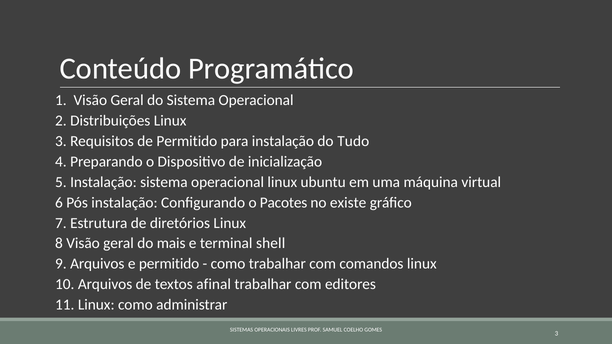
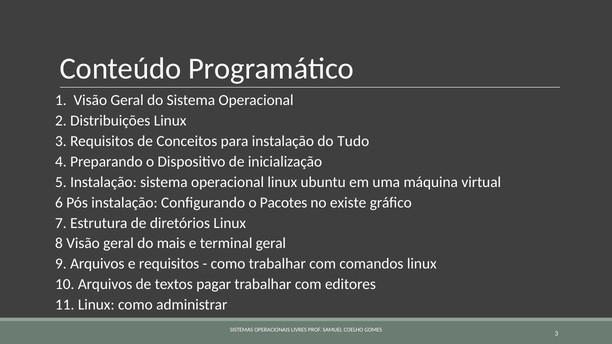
de Permitido: Permitido -> Conceitos (187, 141)
terminal shell: shell -> geral (271, 244)
e permitido: permitido -> requisitos (169, 264)
afinal: afinal -> pagar (214, 285)
